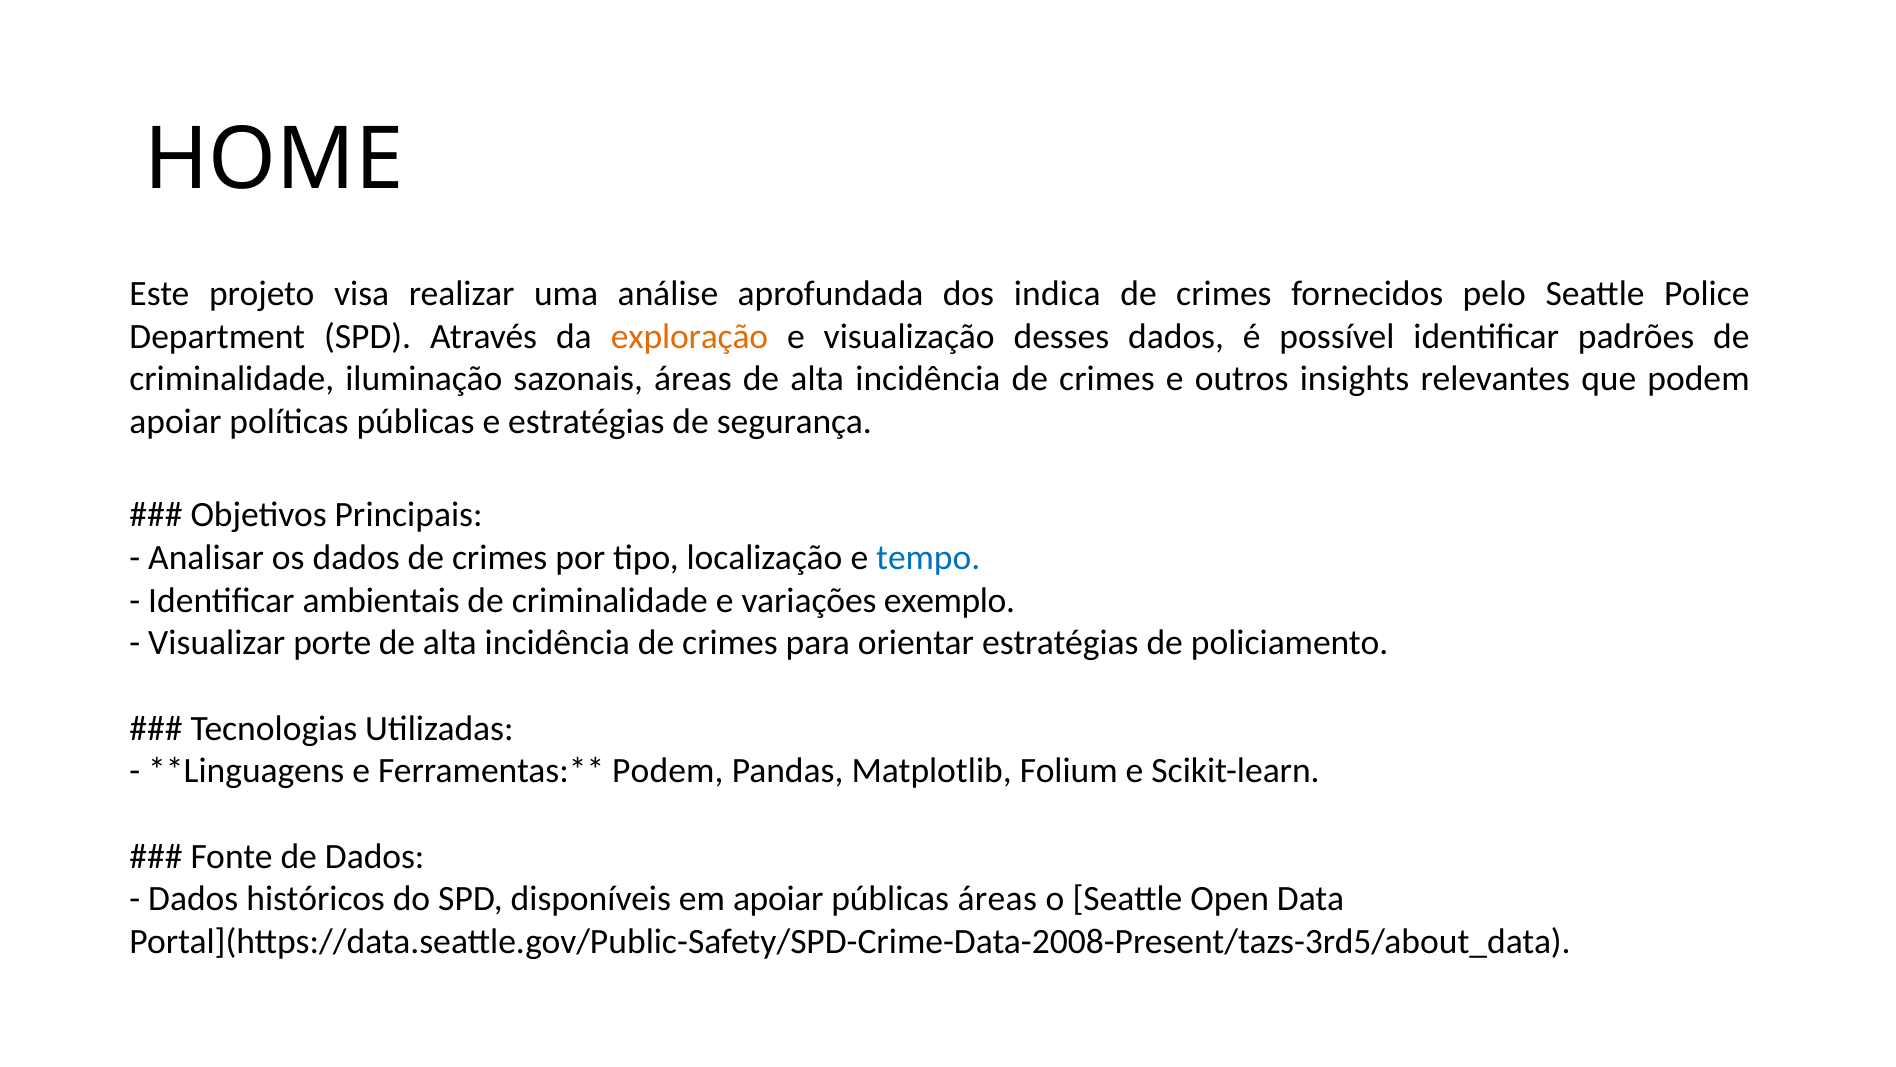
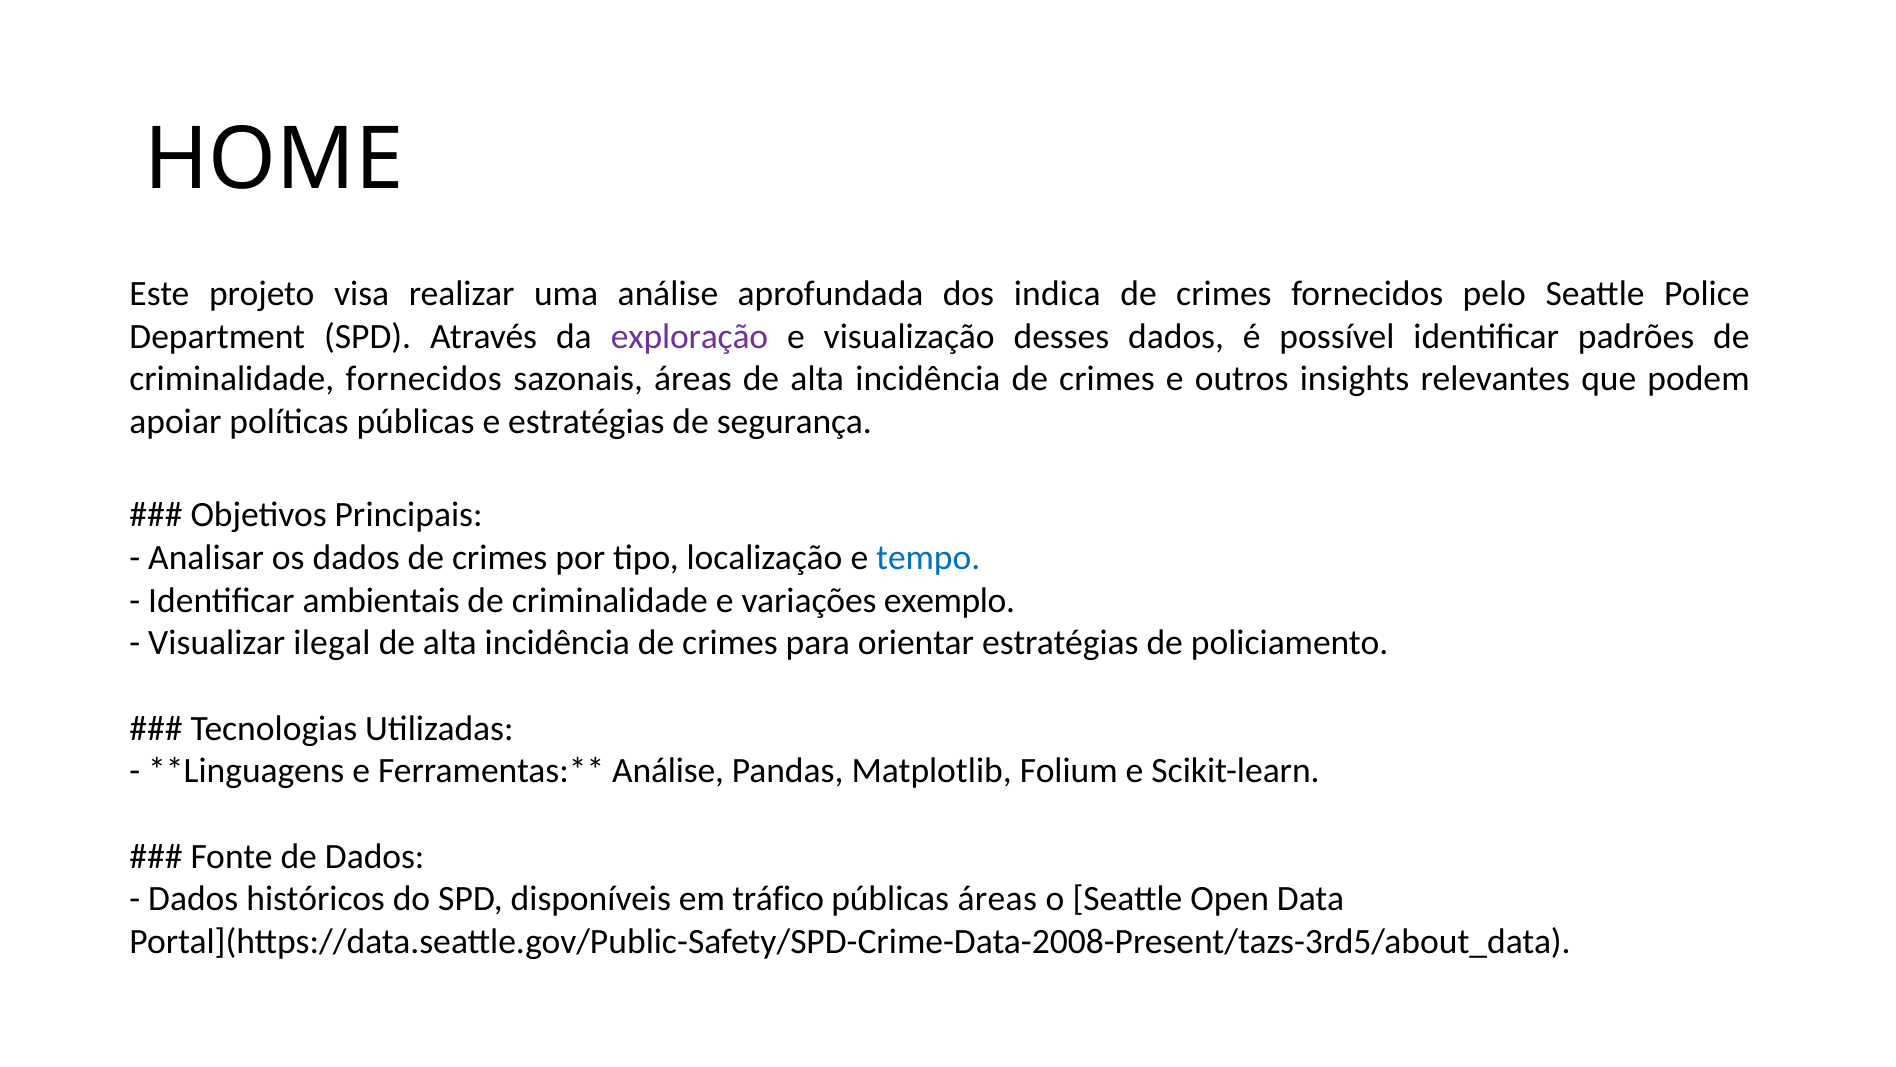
exploração colour: orange -> purple (689, 336)
criminalidade iluminação: iluminação -> fornecidos (424, 379)
porte: porte -> ilegal (332, 643)
Podem: Podem -> Análise (668, 771)
em apoiar: apoiar -> tráfico (778, 899)
